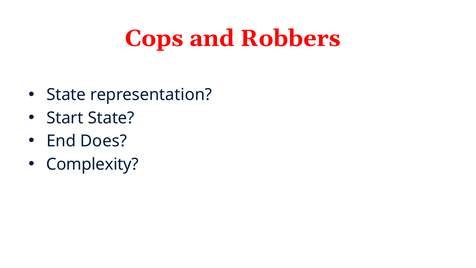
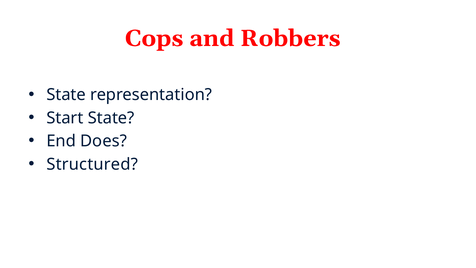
Complexity: Complexity -> Structured (92, 164)
